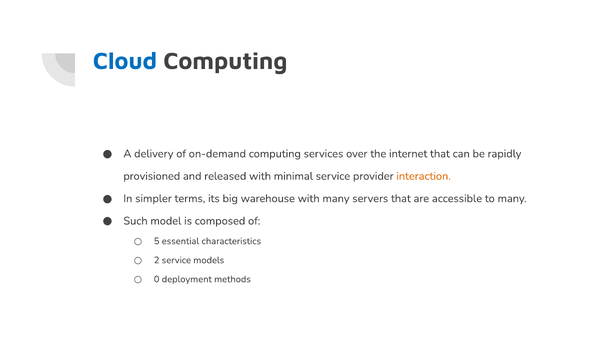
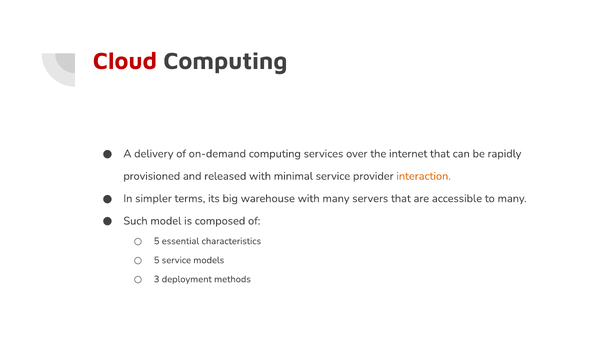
Cloud colour: blue -> red (125, 61)
2: 2 -> 5 (157, 260)
0: 0 -> 3 (157, 279)
